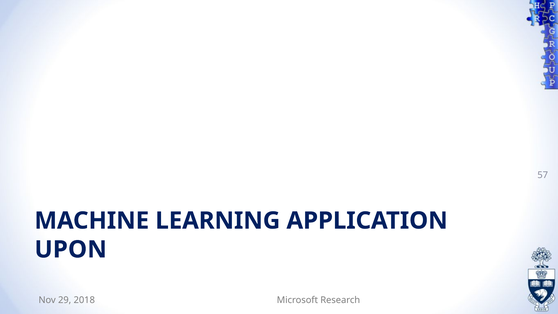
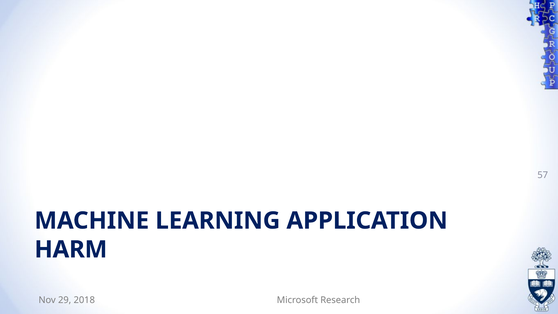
UPON: UPON -> HARM (71, 249)
